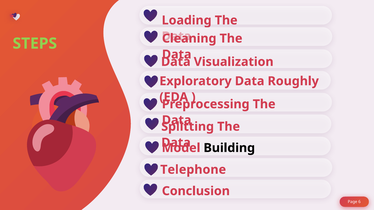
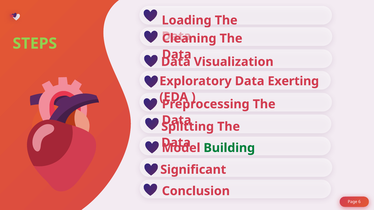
Roughly: Roughly -> Exerting (293, 81)
Building colour: black -> green (229, 148)
Telephone: Telephone -> Significant (193, 170)
